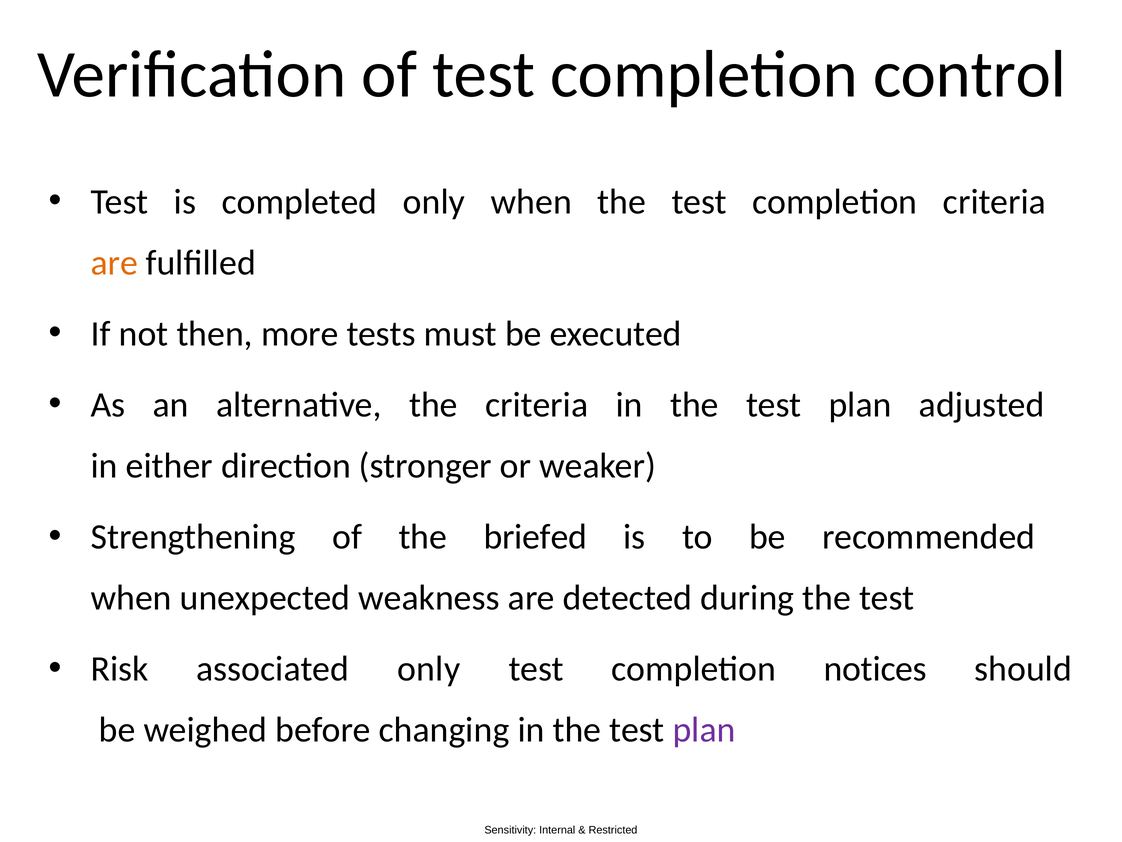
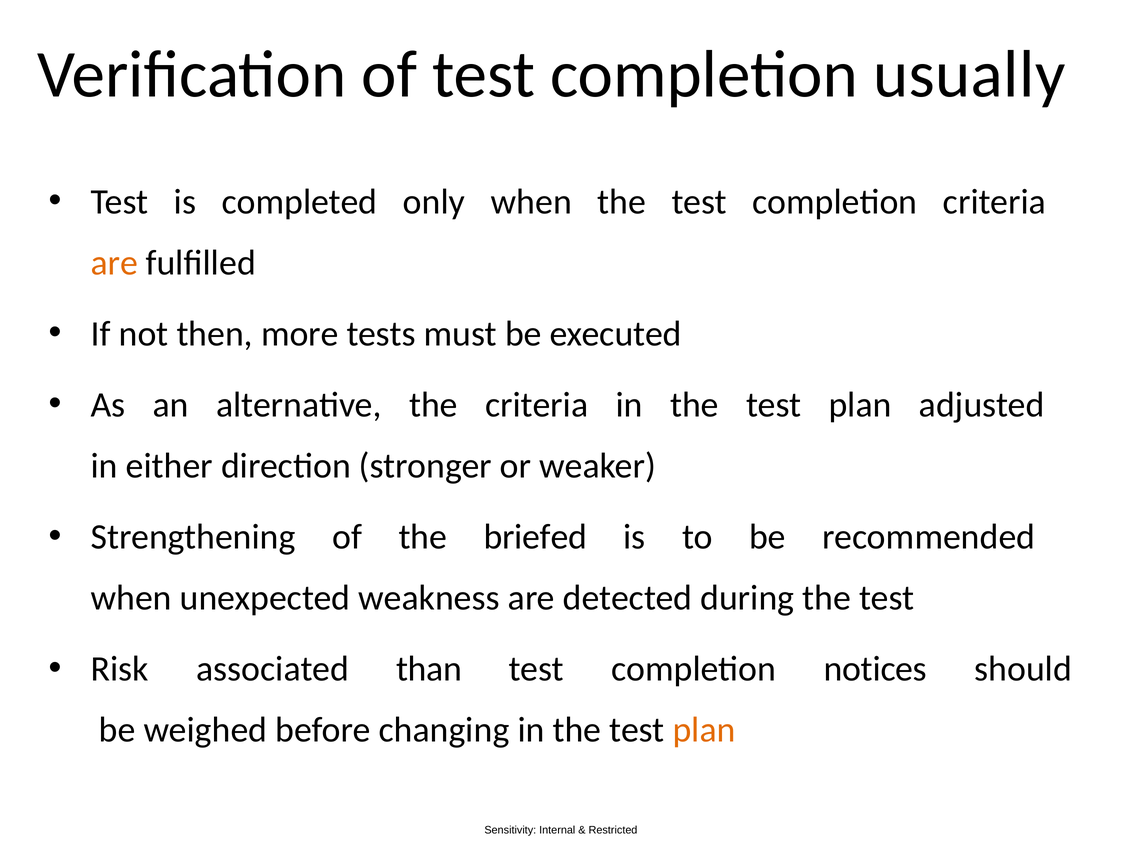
control: control -> usually (969, 75)
associated only: only -> than (429, 669)
plan colour: purple -> orange (704, 730)
